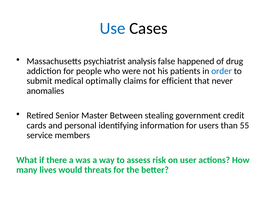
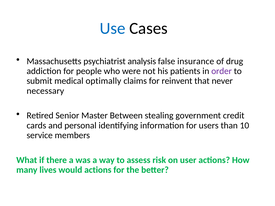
happened: happened -> insurance (196, 61)
order colour: blue -> purple (222, 71)
efficient: efficient -> reinvent (177, 81)
anomalies: anomalies -> necessary (45, 91)
55: 55 -> 10 (244, 126)
would threats: threats -> actions (98, 170)
